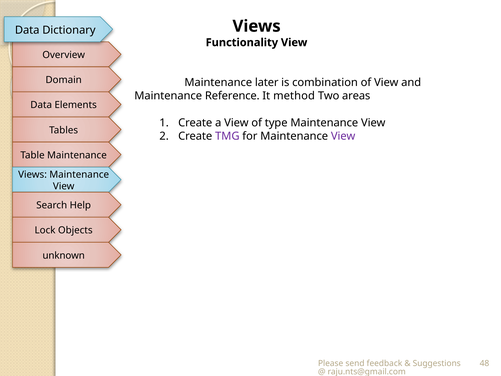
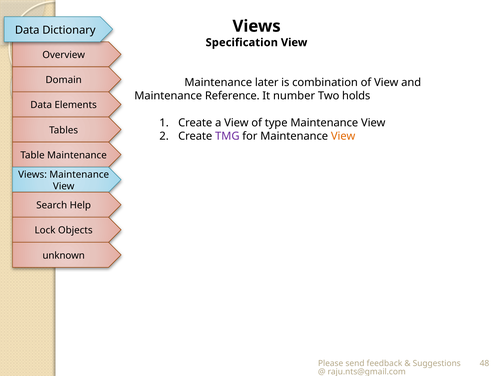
Functionality: Functionality -> Specification (242, 42)
method: method -> number (294, 96)
areas: areas -> holds (356, 96)
View colour: purple -> orange (343, 136)
